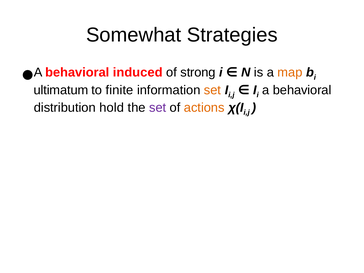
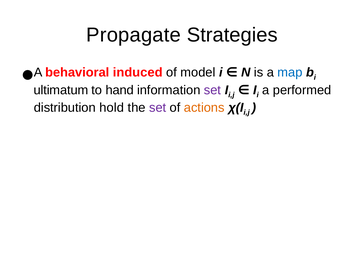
Somewhat: Somewhat -> Propagate (134, 35)
map colour: orange -> blue (290, 72)
strong: strong -> model (198, 72)
finite: finite -> hand (120, 90)
set colour: orange -> purple (212, 90)
i a behavioral: behavioral -> performed (302, 90)
